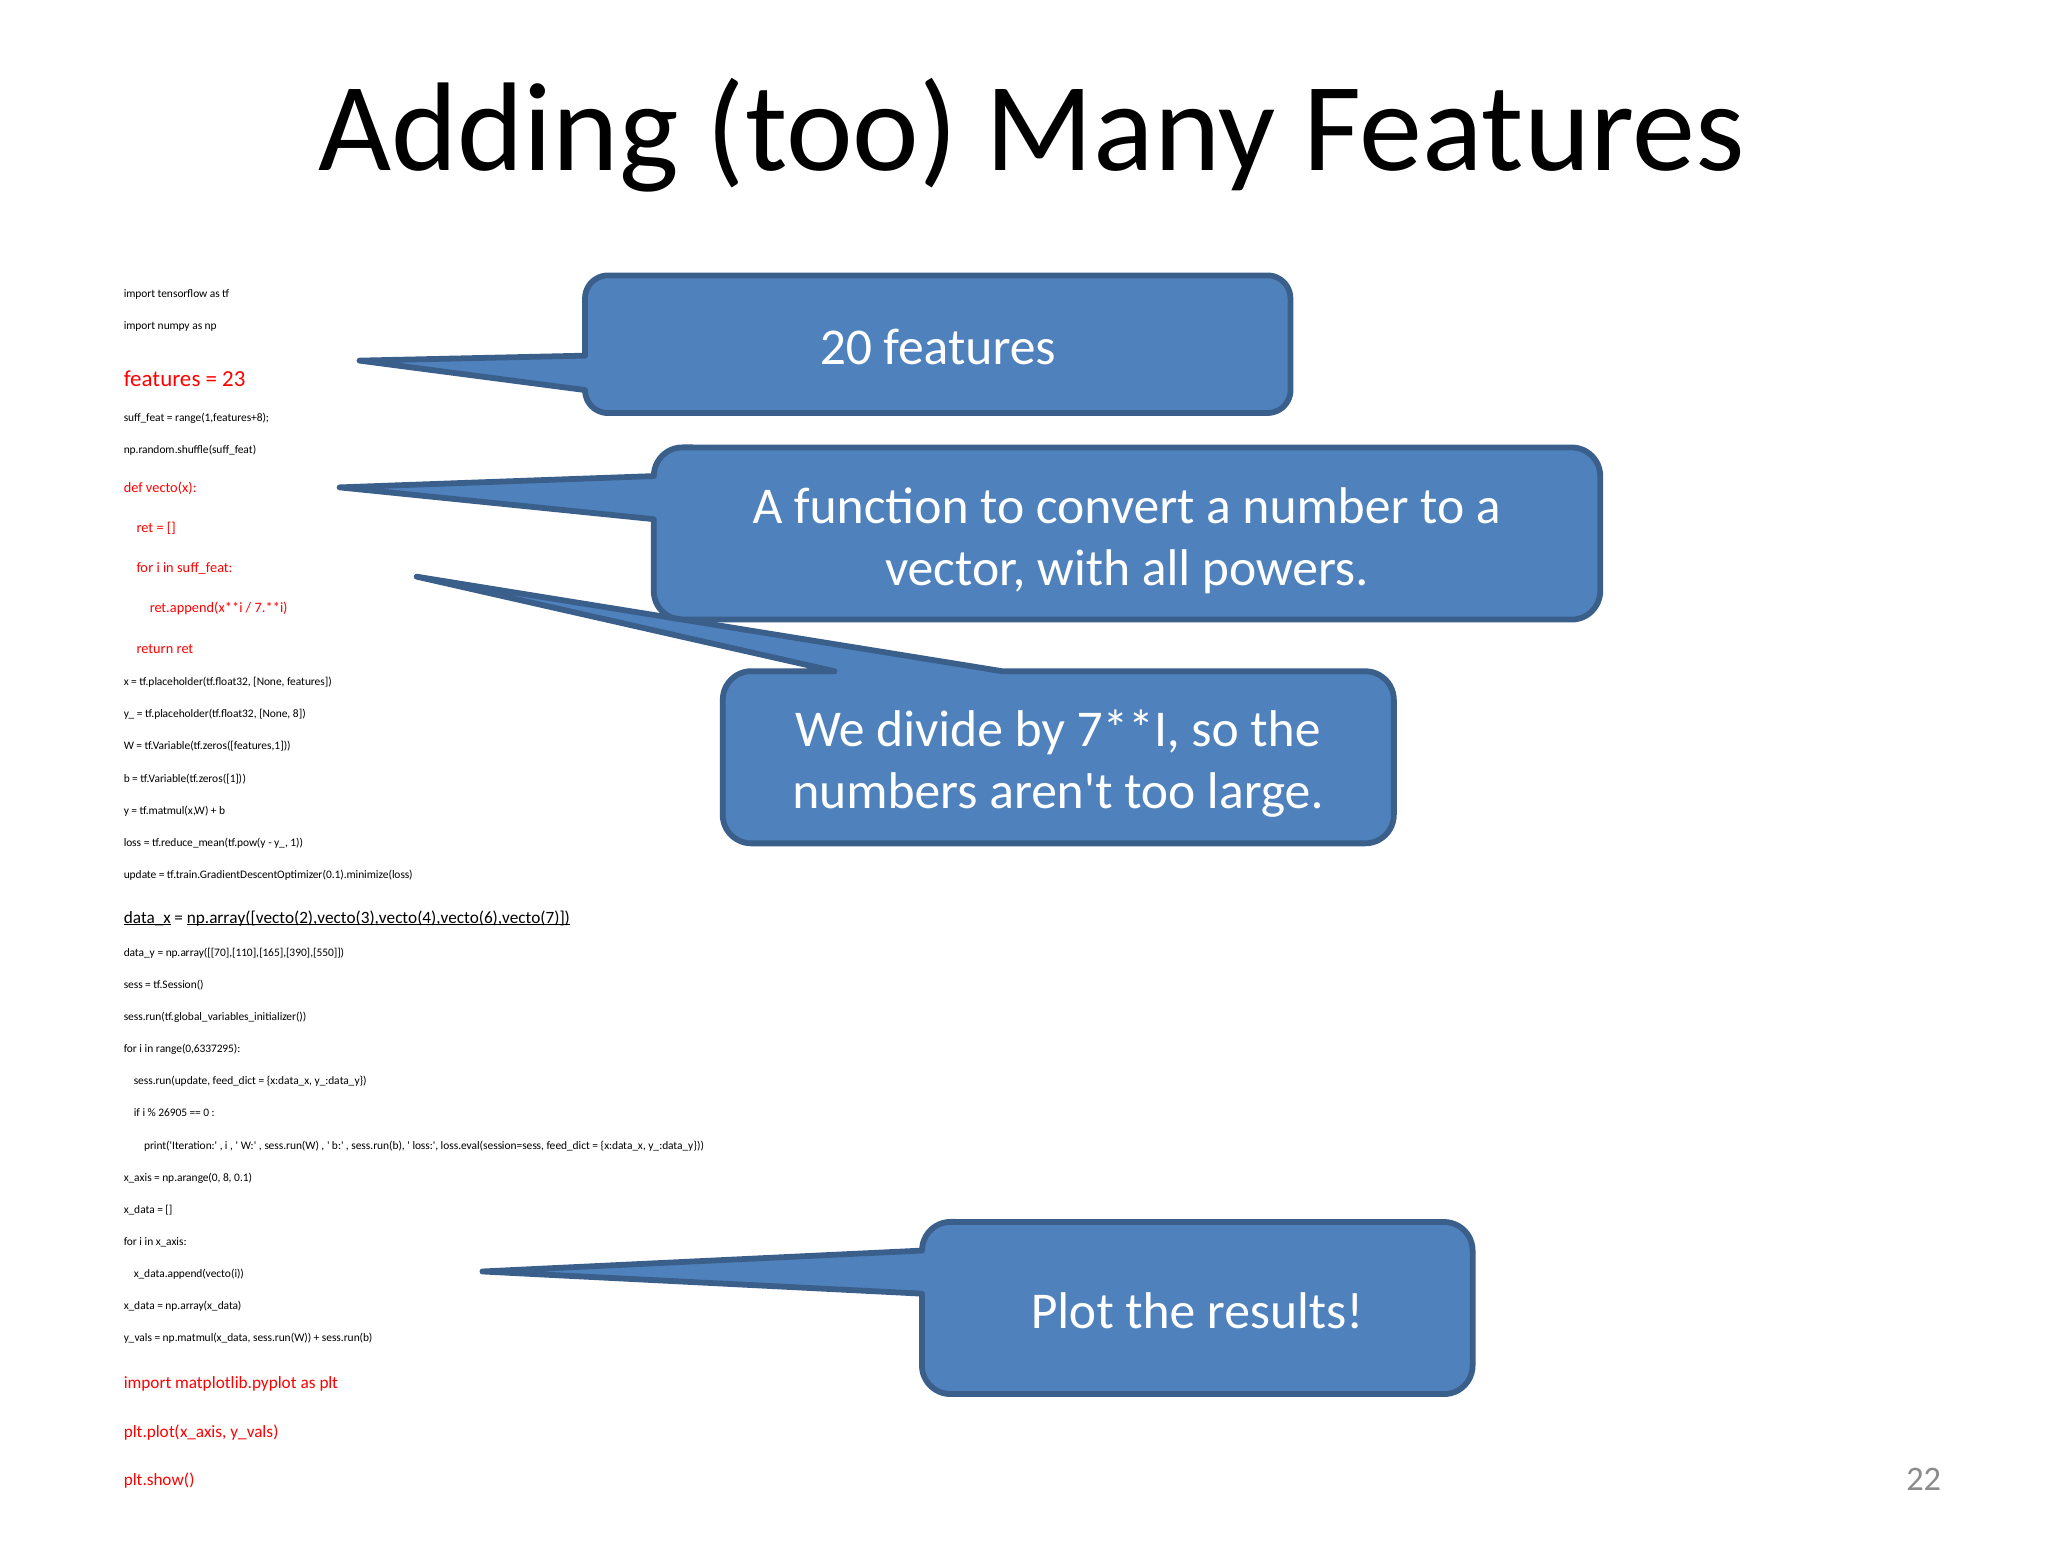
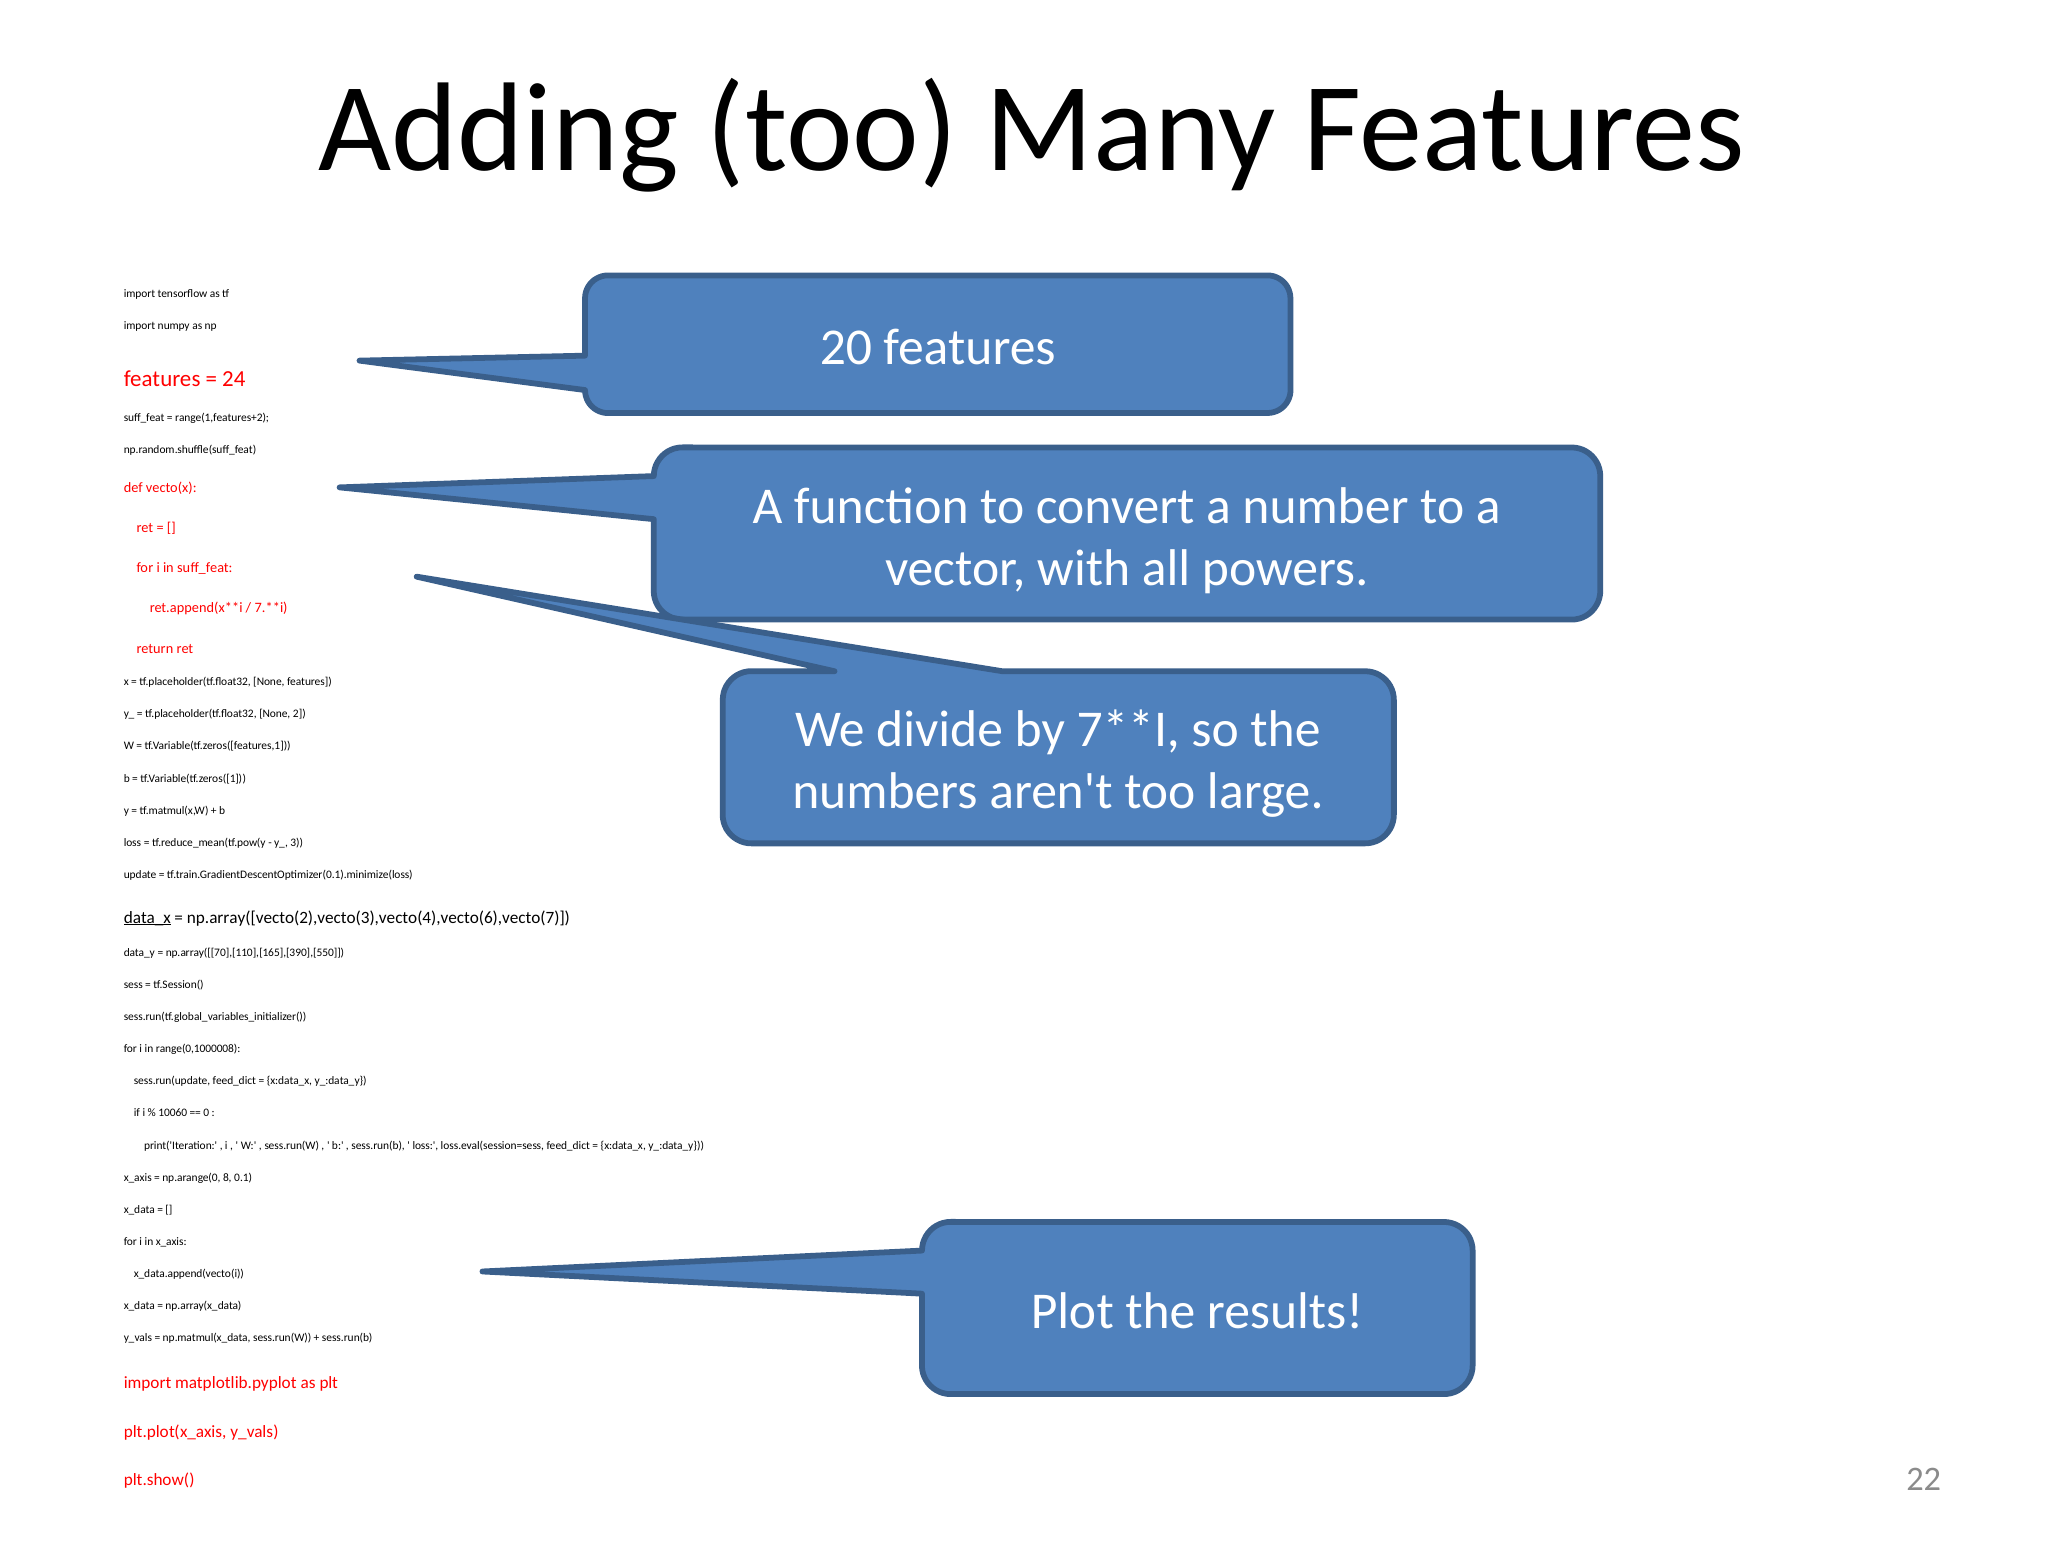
23: 23 -> 24 (234, 379)
range(1,features+8: range(1,features+8 -> range(1,features+2 (222, 417)
None 8: 8 -> 2 (299, 714)
1: 1 -> 3 (297, 842)
np.array([vecto(2),vecto(3),vecto(4),vecto(6),vecto(7 underline: present -> none (378, 917)
range(0,6337295: range(0,6337295 -> range(0,1000008 (198, 1049)
26905: 26905 -> 10060 (173, 1113)
